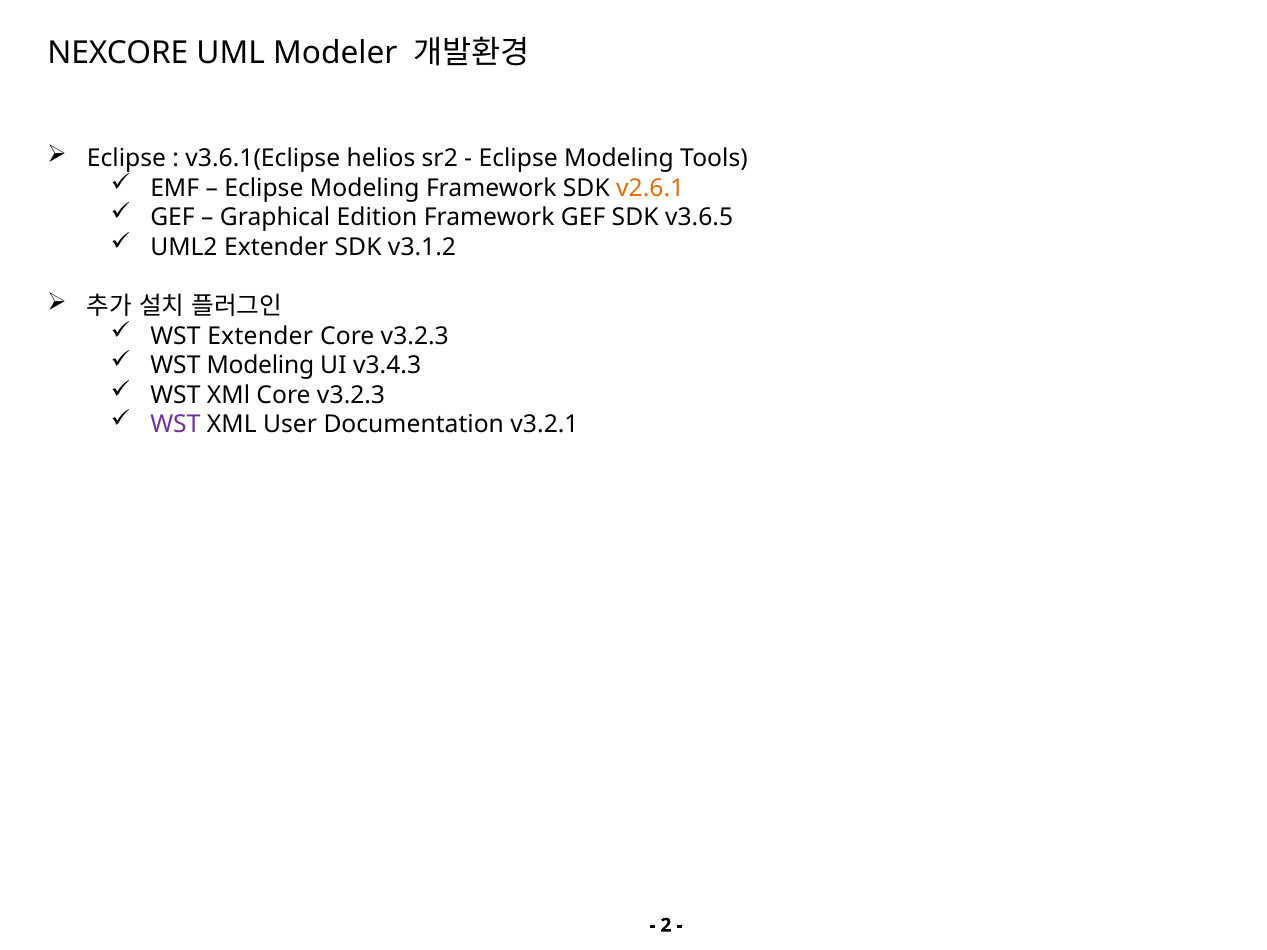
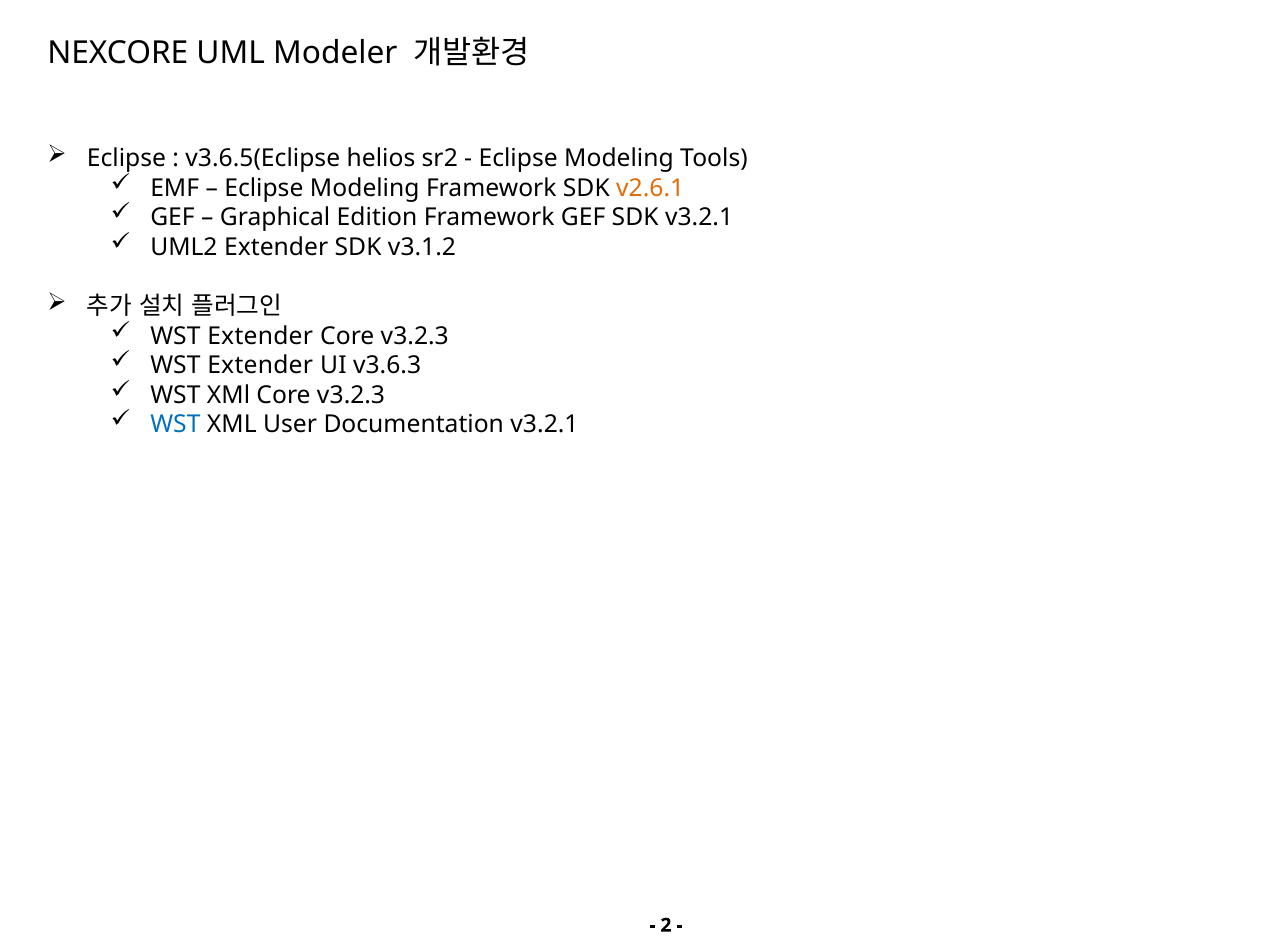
v3.6.1(Eclipse: v3.6.1(Eclipse -> v3.6.5(Eclipse (263, 159)
SDK v3.6.5: v3.6.5 -> v3.2.1 (699, 218)
Modeling: Modeling -> Extender (260, 366)
v3.4.3: v3.4.3 -> v3.6.3 (387, 366)
WST colour: purple -> blue (175, 425)
